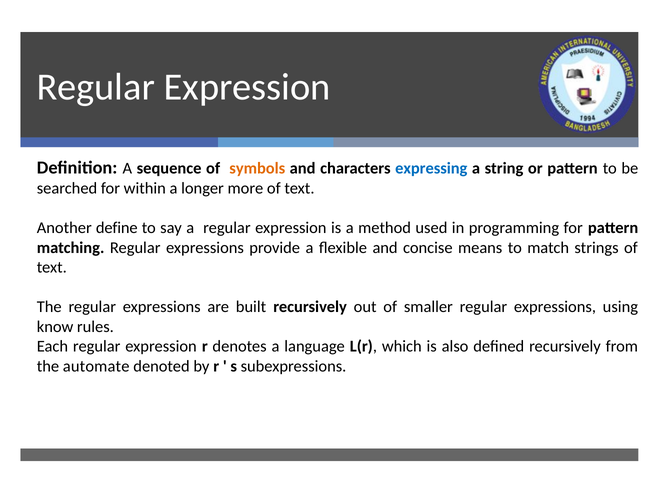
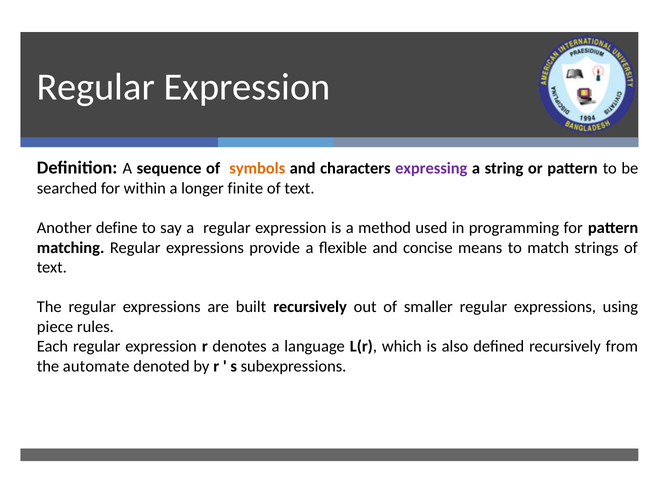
expressing colour: blue -> purple (431, 168)
more: more -> finite (245, 189)
know: know -> piece (55, 327)
